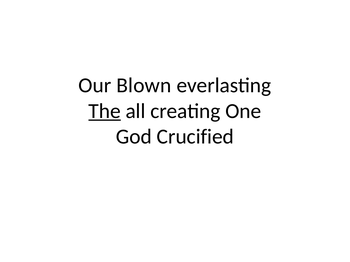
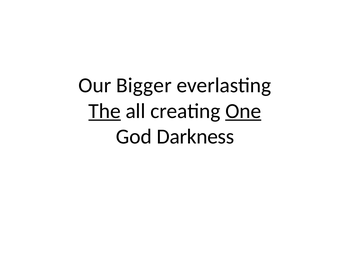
Blown: Blown -> Bigger (144, 86)
One underline: none -> present (243, 111)
Crucified: Crucified -> Darkness (195, 137)
